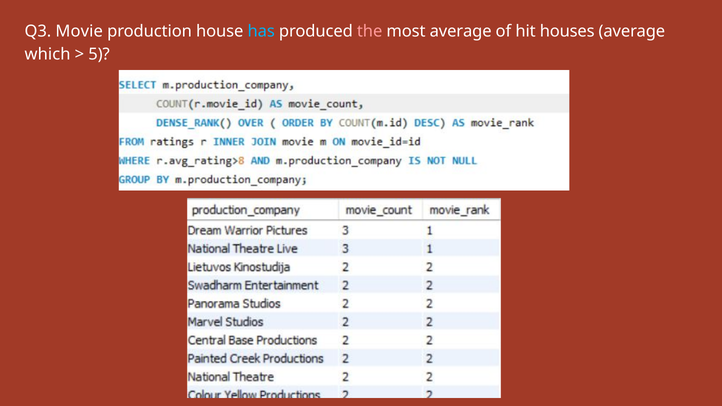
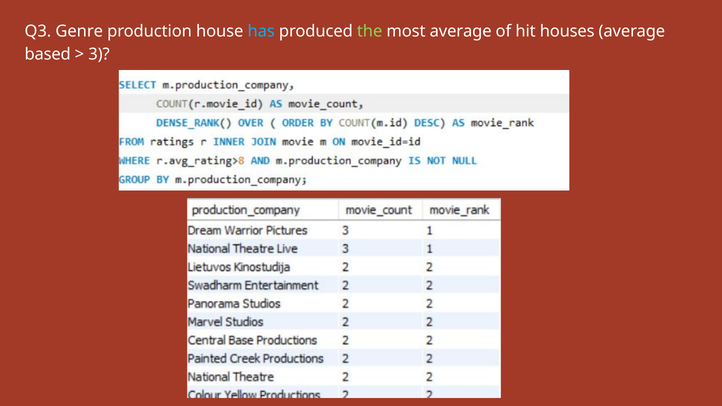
Movie: Movie -> Genre (79, 31)
the colour: pink -> light green (370, 31)
which: which -> based (48, 54)
5: 5 -> 3 (99, 54)
